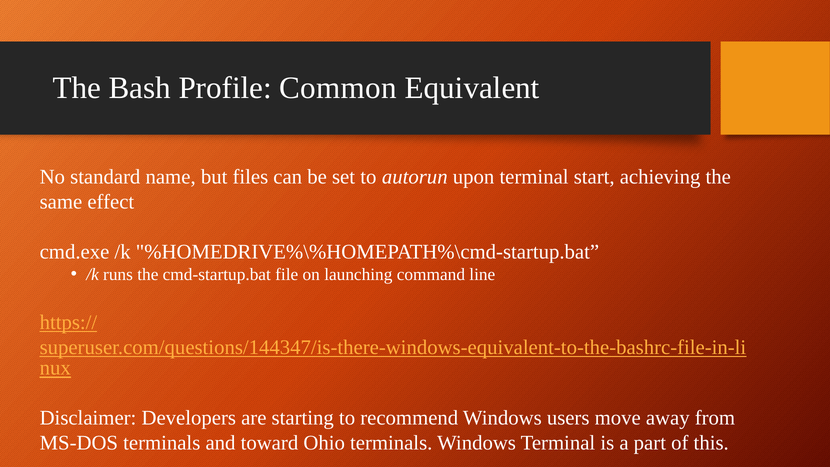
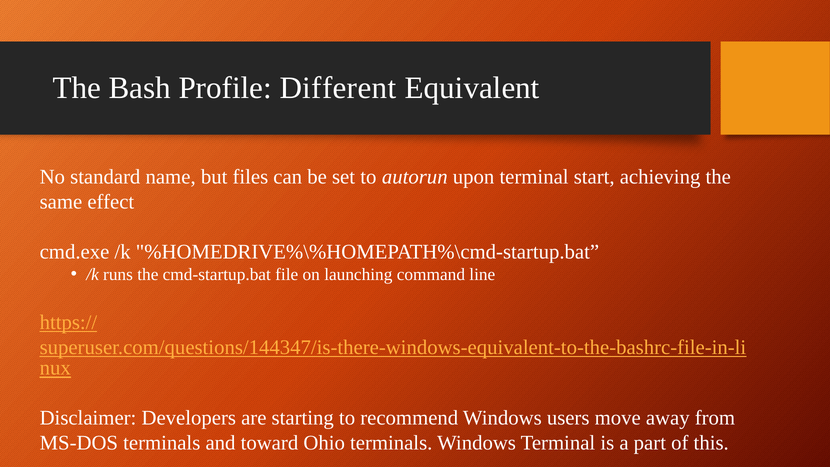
Common: Common -> Different (338, 88)
